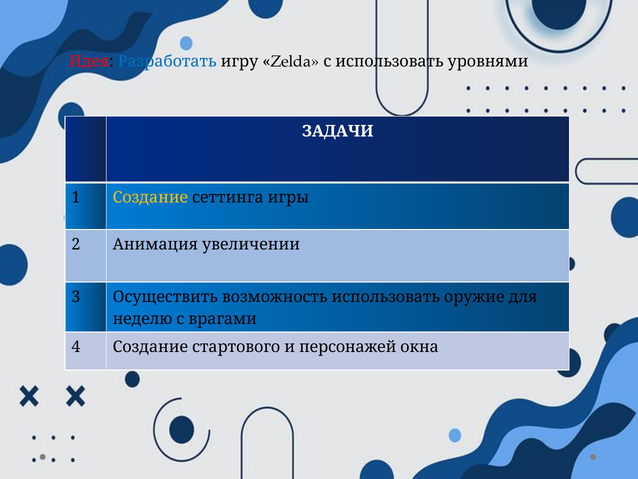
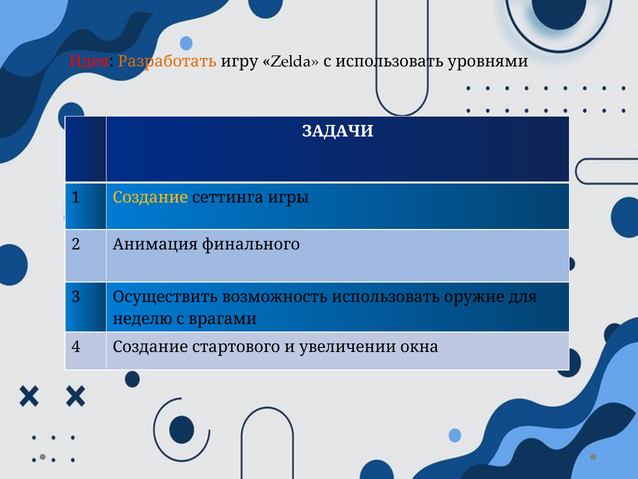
Разработать colour: blue -> orange (167, 61)
увеличении: увеличении -> финального (251, 244)
персонажей: персонажей -> увеличении (348, 347)
